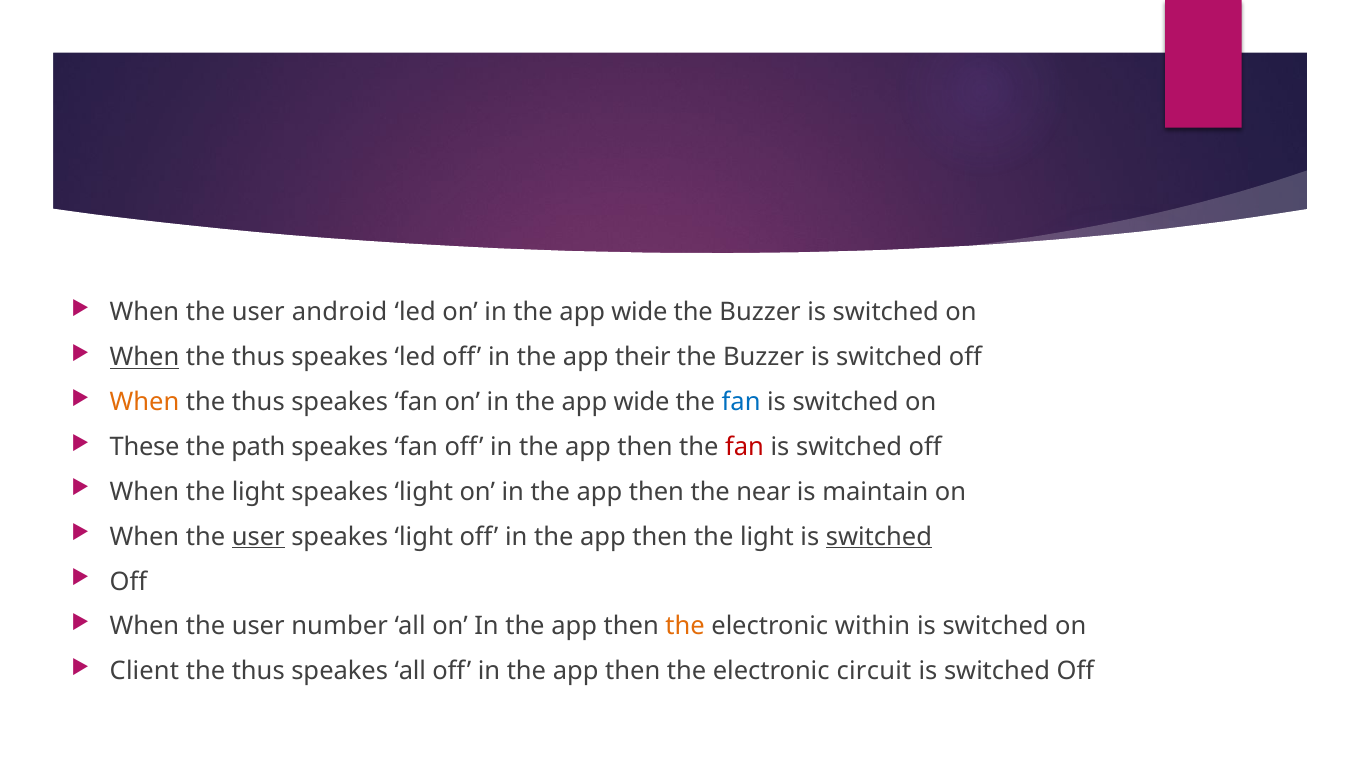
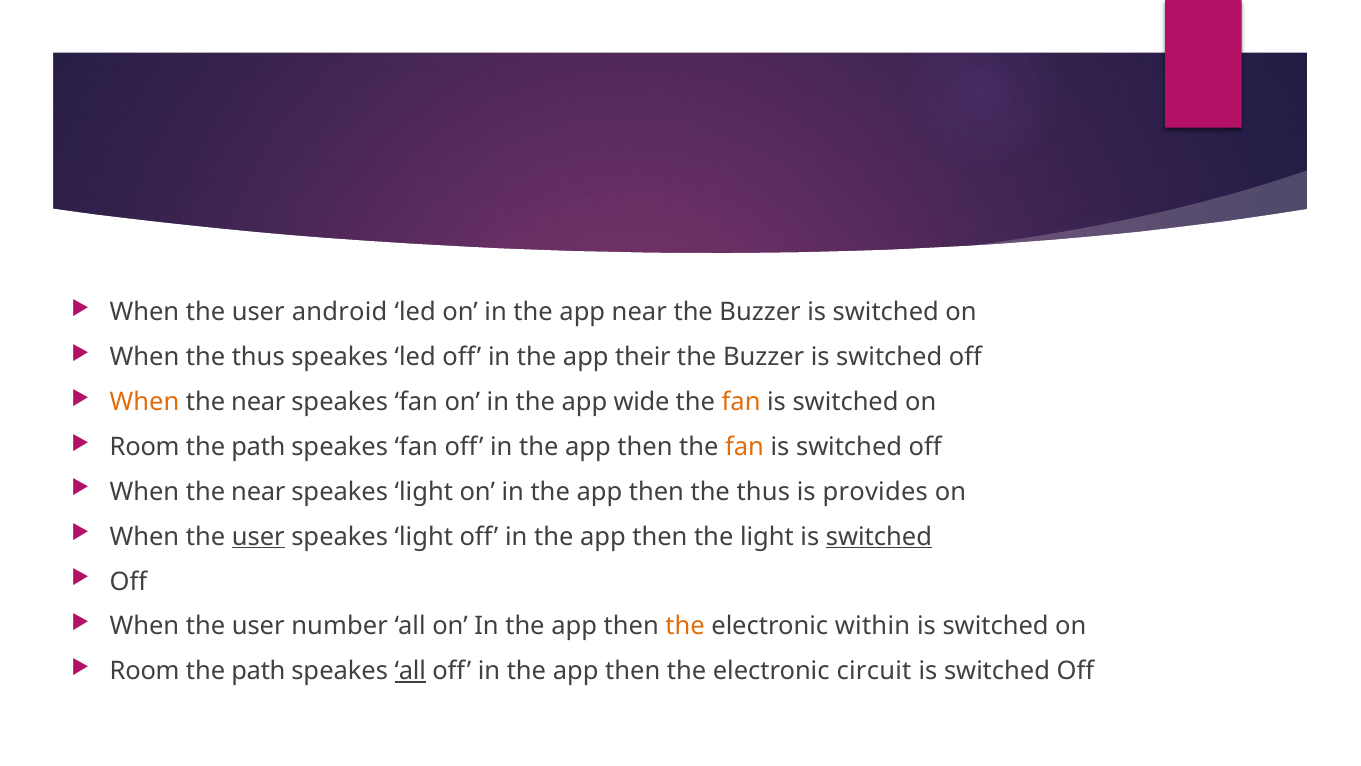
wide: wide -> near (639, 312)
When underline: present -> none (145, 357)
thus: thus -> near (258, 402)
fan colour: blue -> orange (741, 402)
These: These -> Room (145, 447)
fan colour: red -> orange (745, 447)
light: light -> near (258, 492)
then the near: near -> thus (763, 492)
maintain: maintain -> provides (875, 492)
Client: Client -> Room (145, 671)
thus: thus -> path (258, 671)
all underline: none -> present (410, 671)
